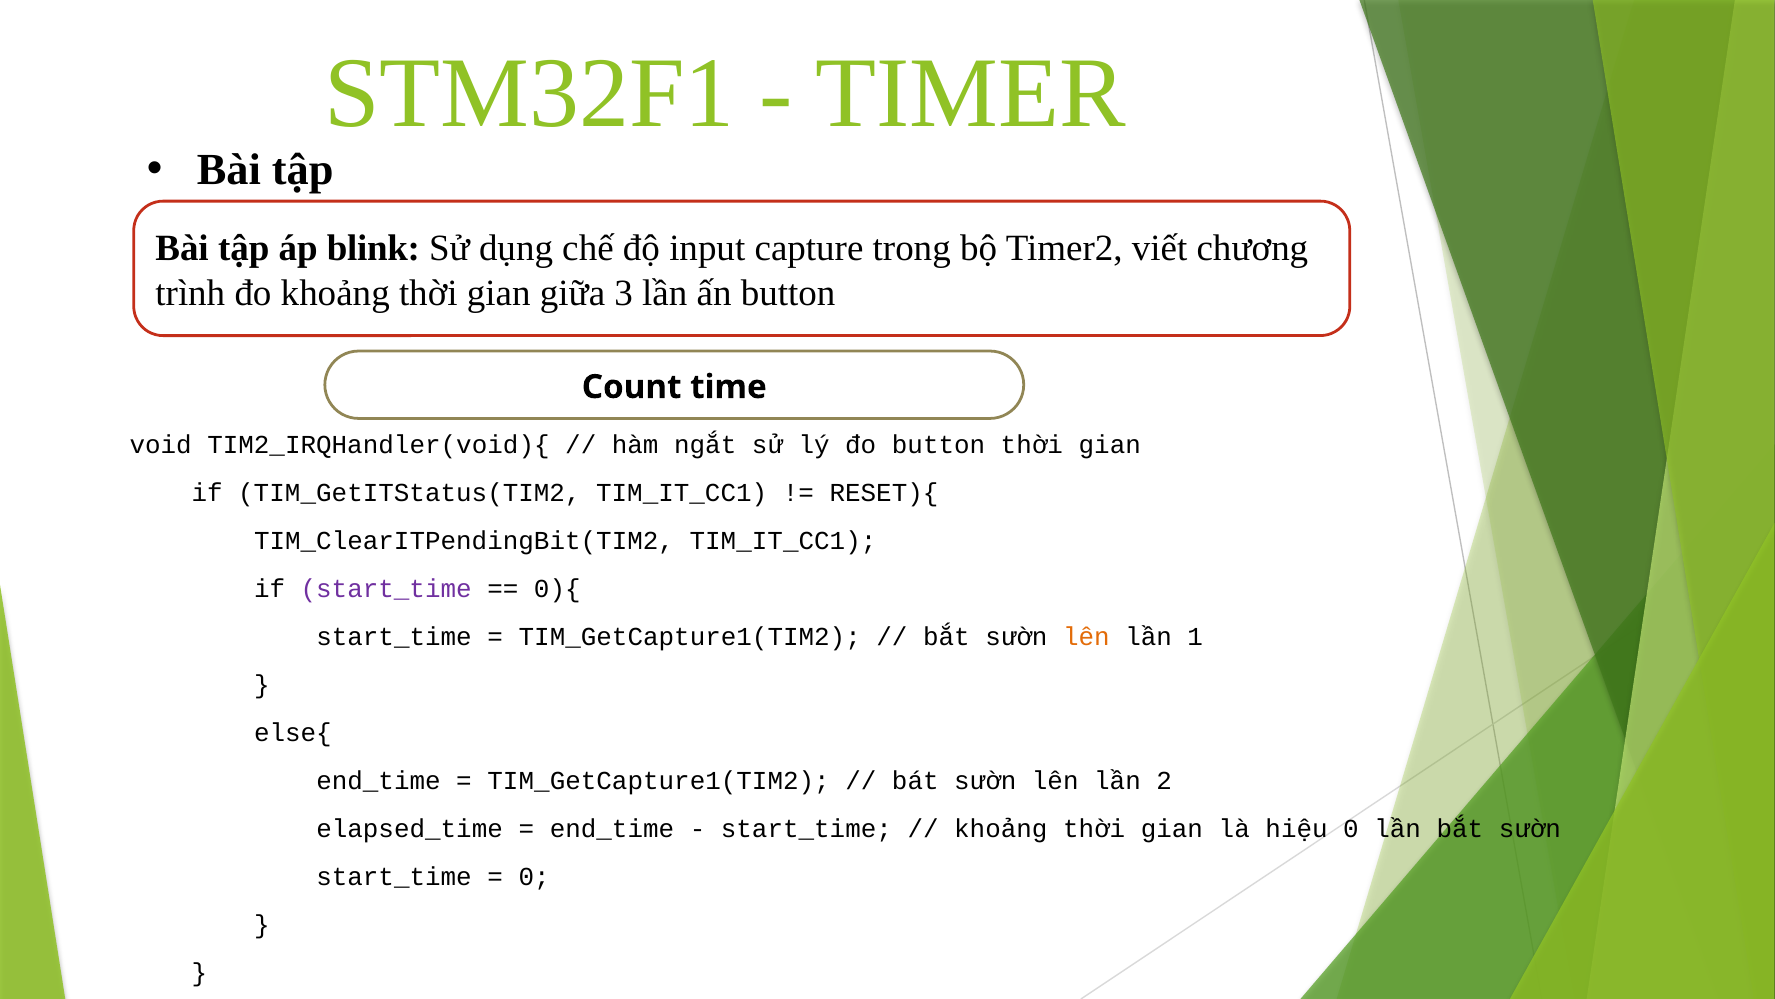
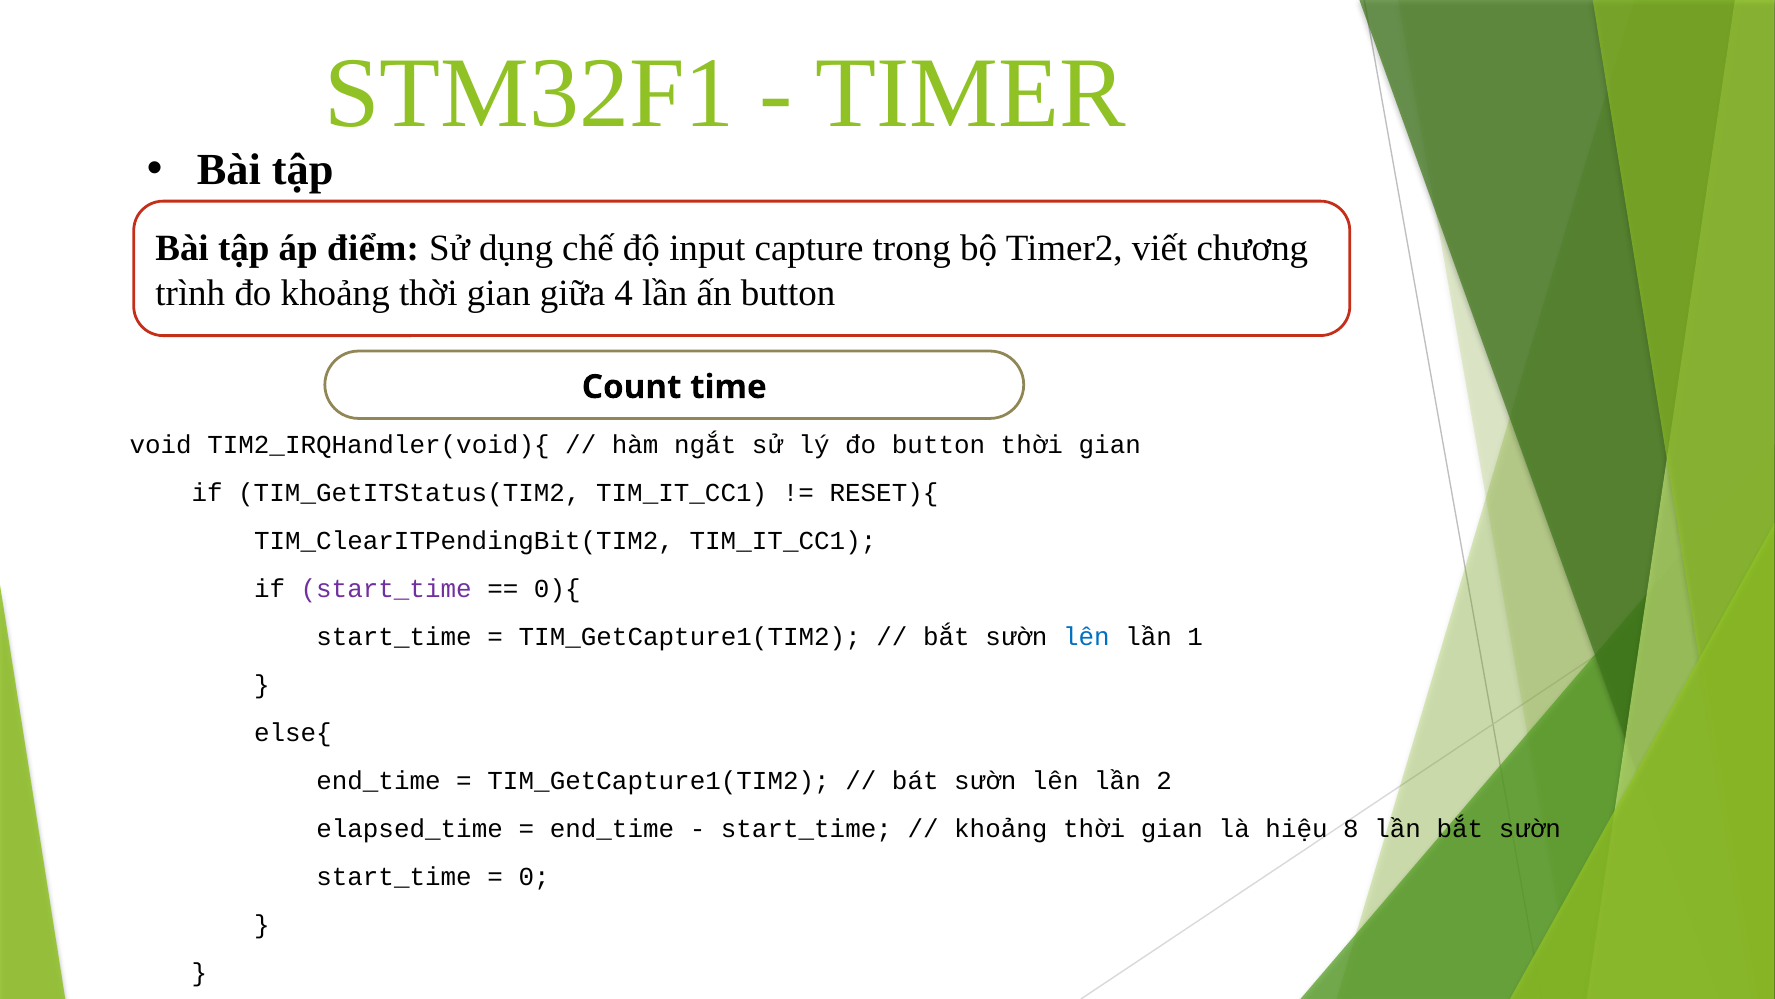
blink: blink -> điểm (373, 249)
3: 3 -> 4 (624, 293)
lên colour: orange -> blue (1086, 636)
hiệu 0: 0 -> 8 (1351, 828)
